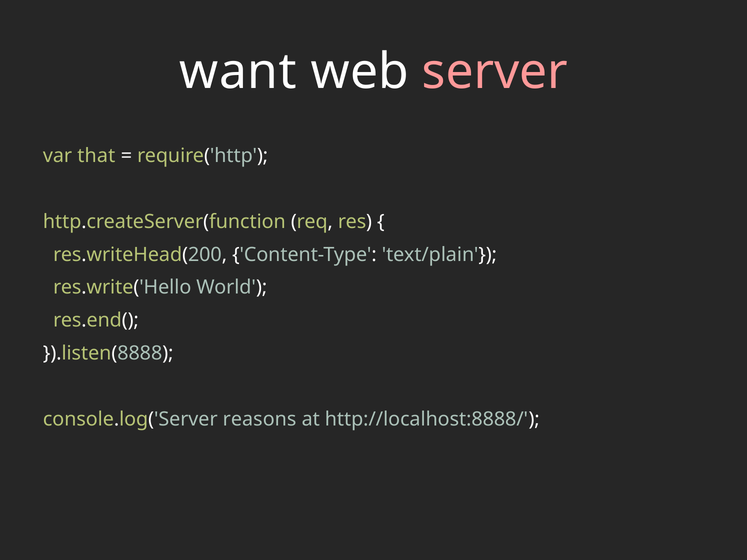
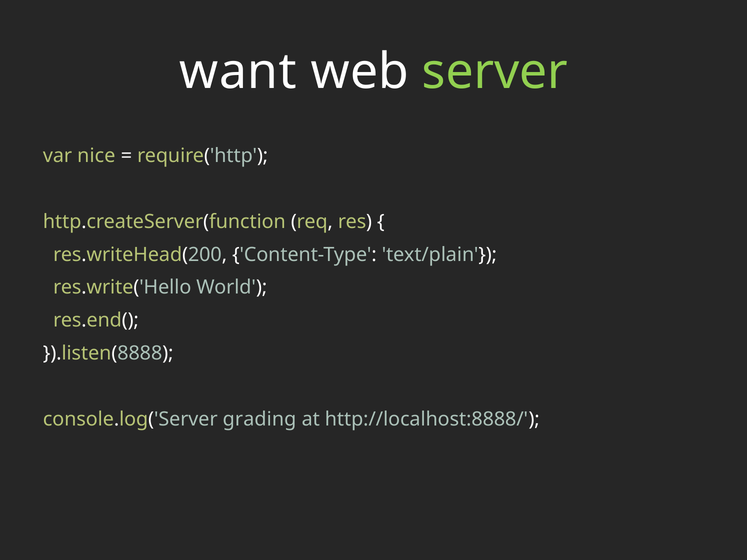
server colour: pink -> light green (495, 72)
that: that -> nice (96, 156)
reasons: reasons -> grading (260, 419)
